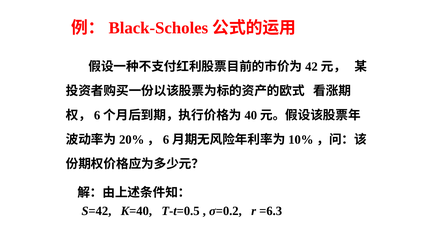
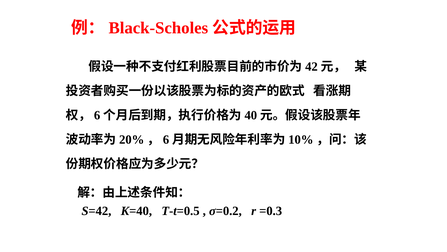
=6.3: =6.3 -> =0.3 (271, 210)
